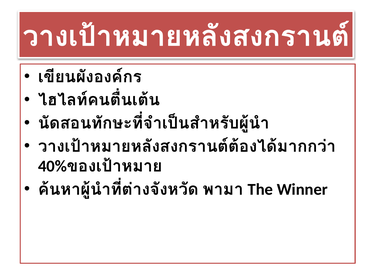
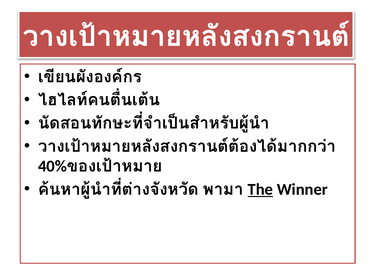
The underline: none -> present (260, 189)
